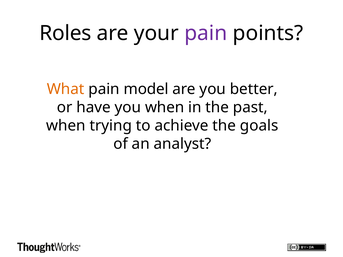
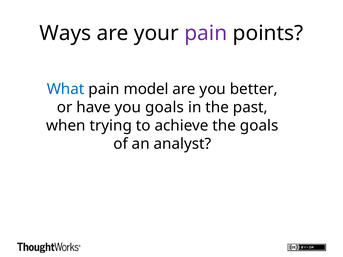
Roles: Roles -> Ways (65, 33)
What colour: orange -> blue (66, 89)
you when: when -> goals (165, 107)
